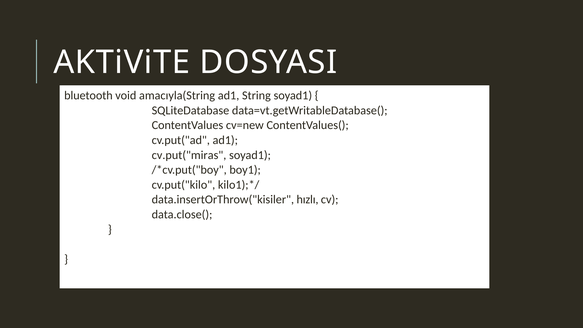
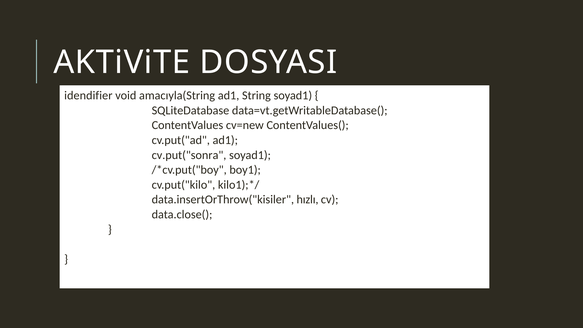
bluetooth: bluetooth -> idendifier (88, 95)
cv.put("miras: cv.put("miras -> cv.put("sonra (189, 155)
